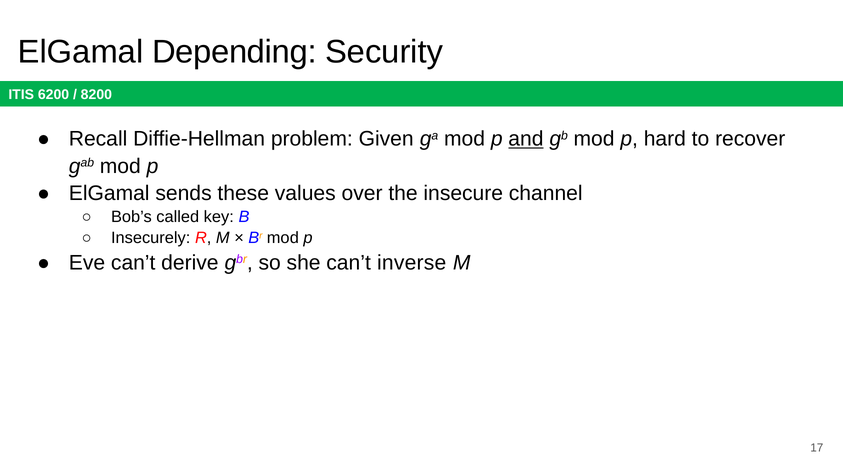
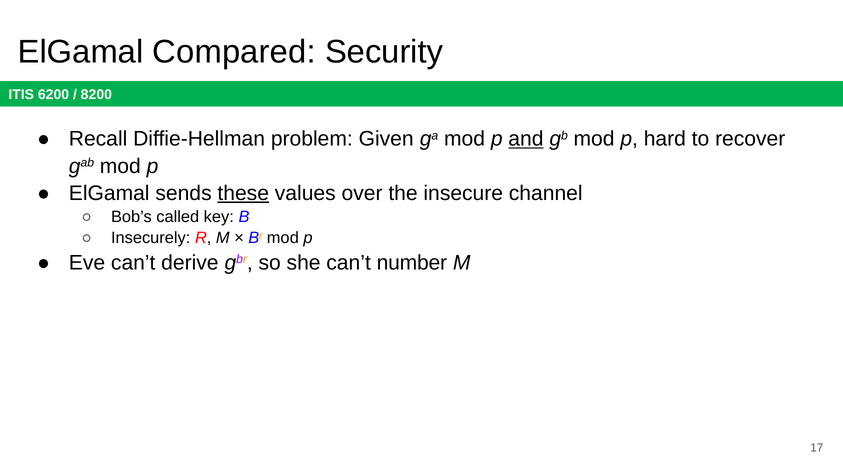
Depending: Depending -> Compared (234, 52)
these underline: none -> present (243, 193)
inverse: inverse -> number (412, 263)
